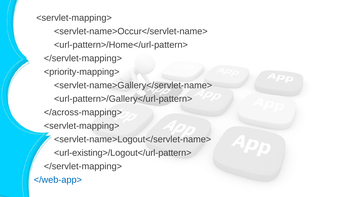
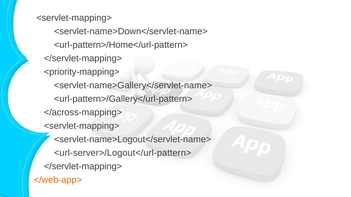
<servlet-name>Occur</servlet-name>: <servlet-name>Occur</servlet-name> -> <servlet-name>Down</servlet-name> (131, 31)
<url-existing>/Logout</url-pattern>: <url-existing>/Logout</url-pattern> -> <url-server>/Logout</url-pattern> (123, 153)
</web-app> colour: blue -> orange (58, 180)
